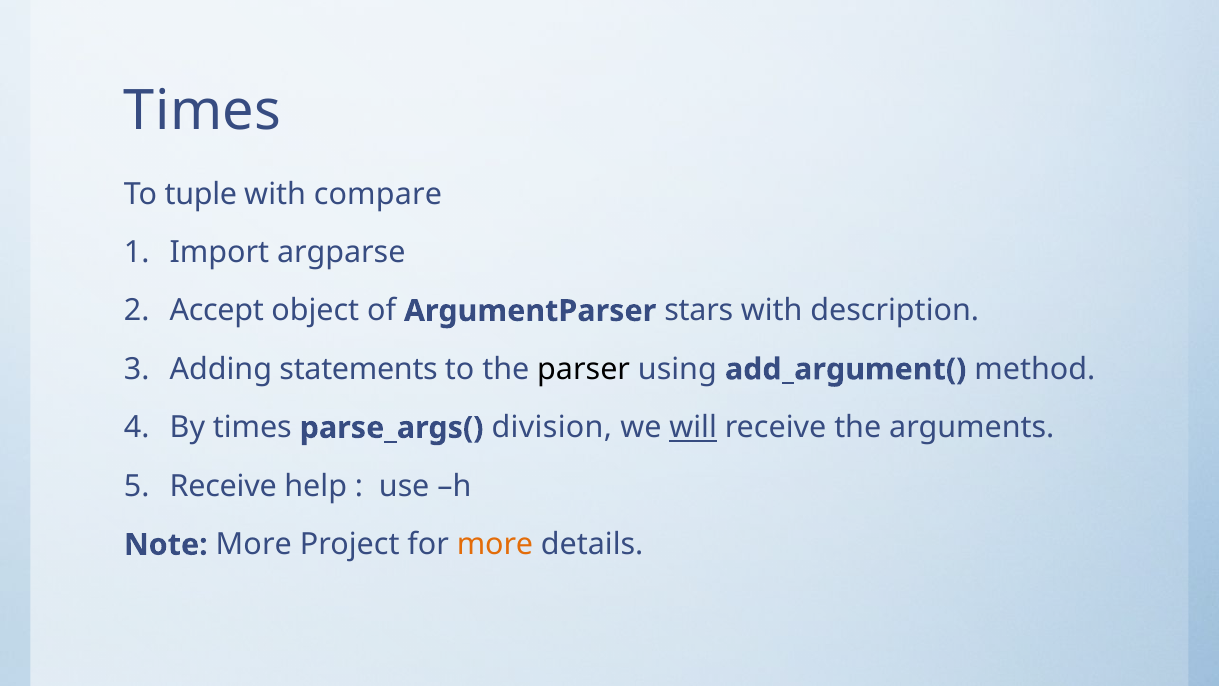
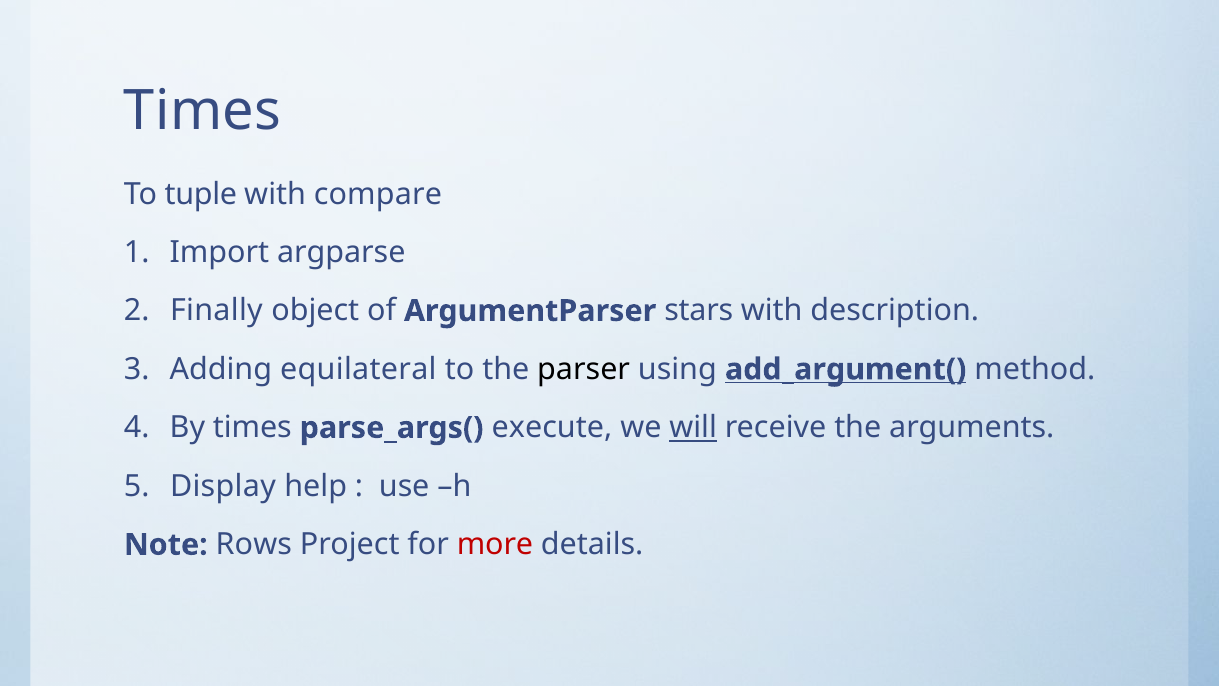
Accept: Accept -> Finally (216, 311)
statements: statements -> equilateral (358, 369)
add_argument( underline: none -> present (846, 369)
division: division -> execute (552, 428)
Receive: Receive -> Display (223, 486)
Note More: More -> Rows (254, 545)
more colour: orange -> red (495, 545)
